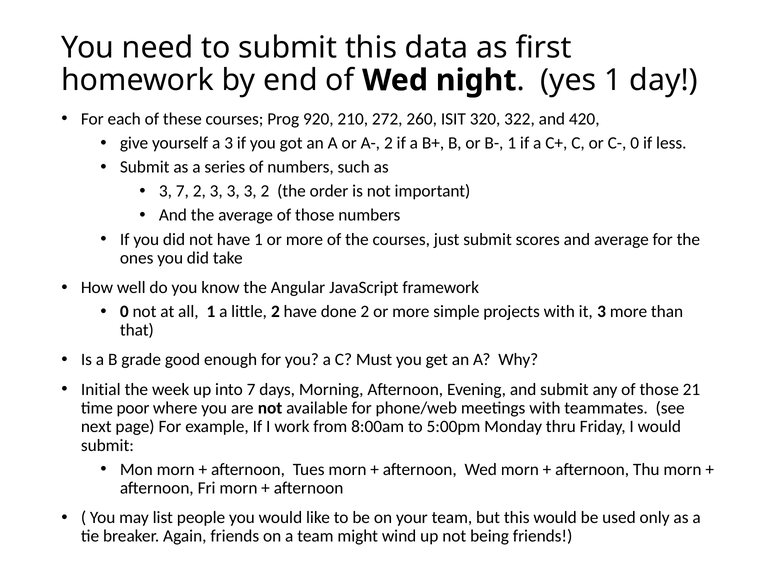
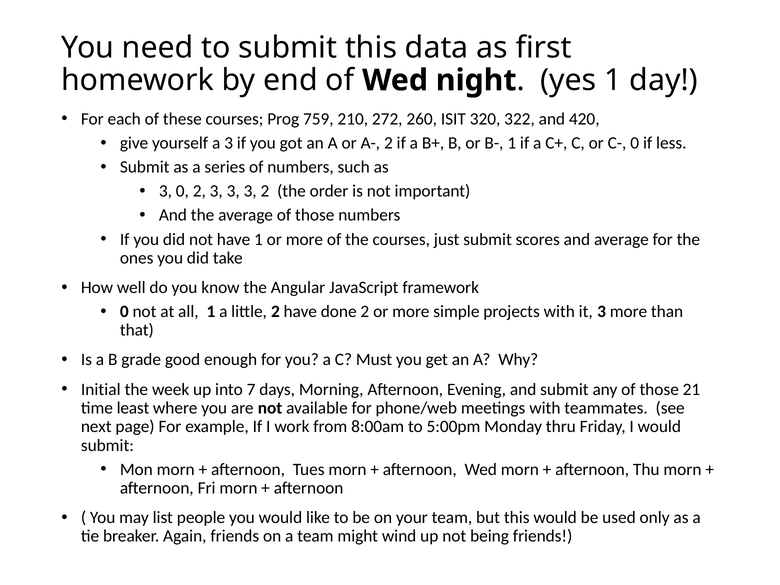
920: 920 -> 759 (318, 119)
3 7: 7 -> 0 (182, 191)
poor: poor -> least (133, 408)
